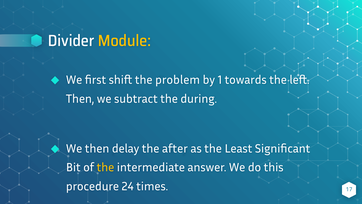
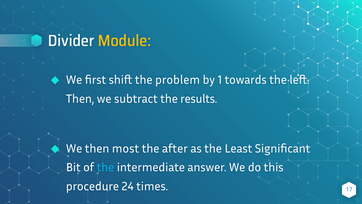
during: during -> results (199, 99)
delay: delay -> most (126, 148)
the colour: yellow -> light blue (105, 167)
